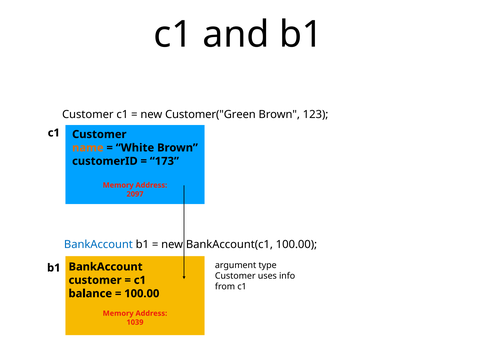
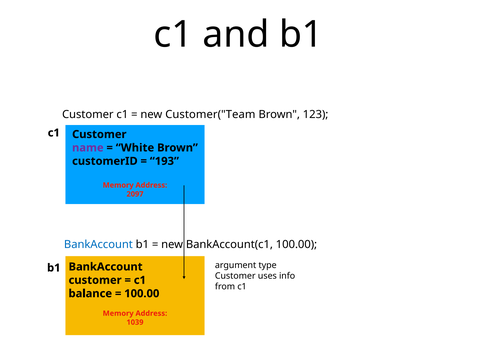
Customer("Green: Customer("Green -> Customer("Team (210, 115)
name colour: orange -> purple (88, 148)
173: 173 -> 193 (164, 161)
